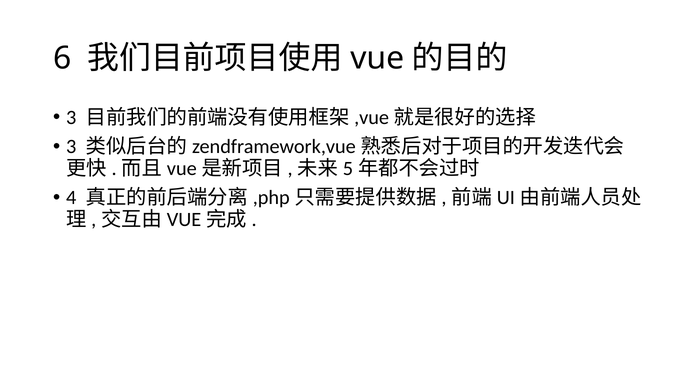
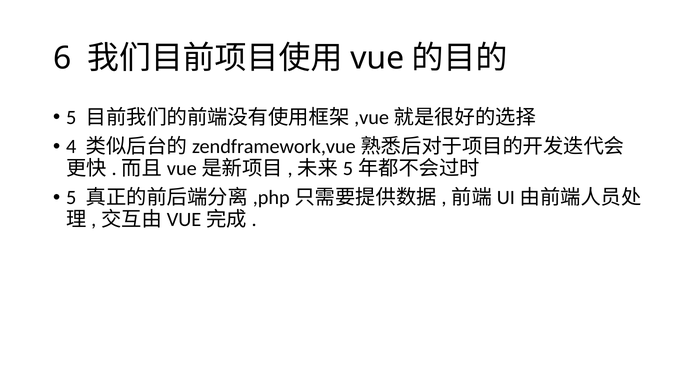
3: 3 -> 5 (71, 118)
3: 3 -> 4 (71, 147)
4: 4 -> 5 (71, 198)
